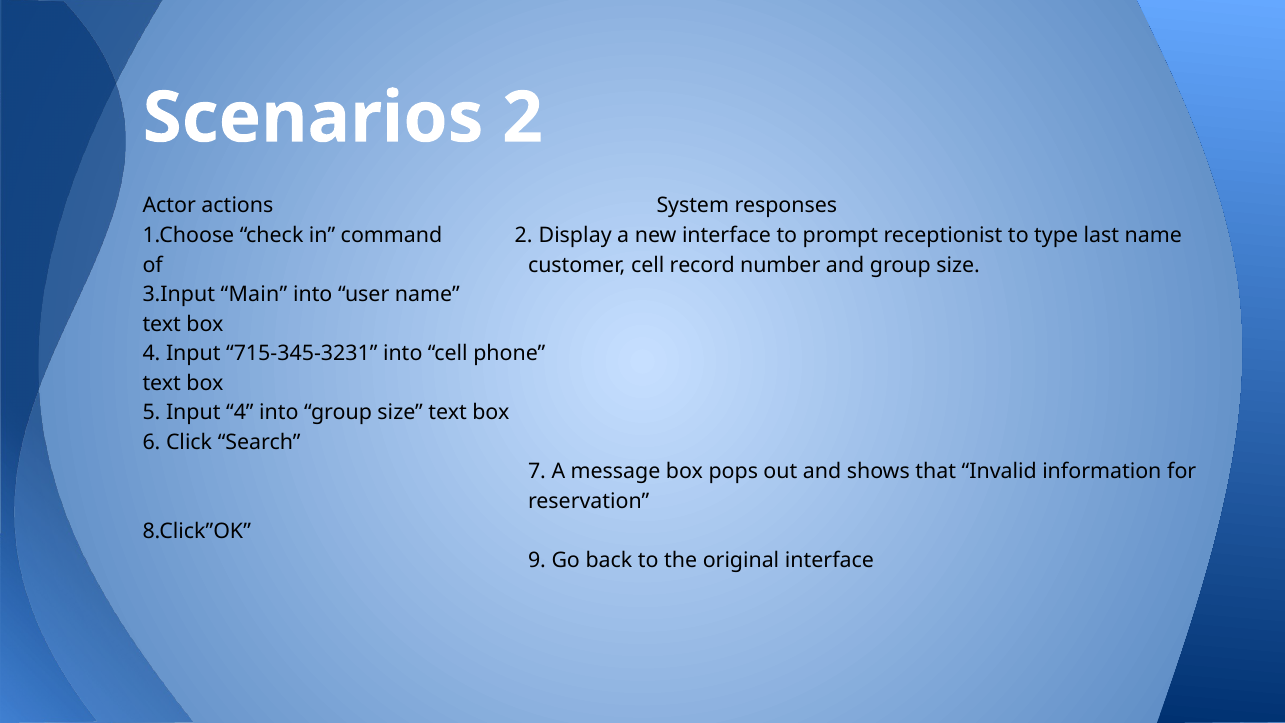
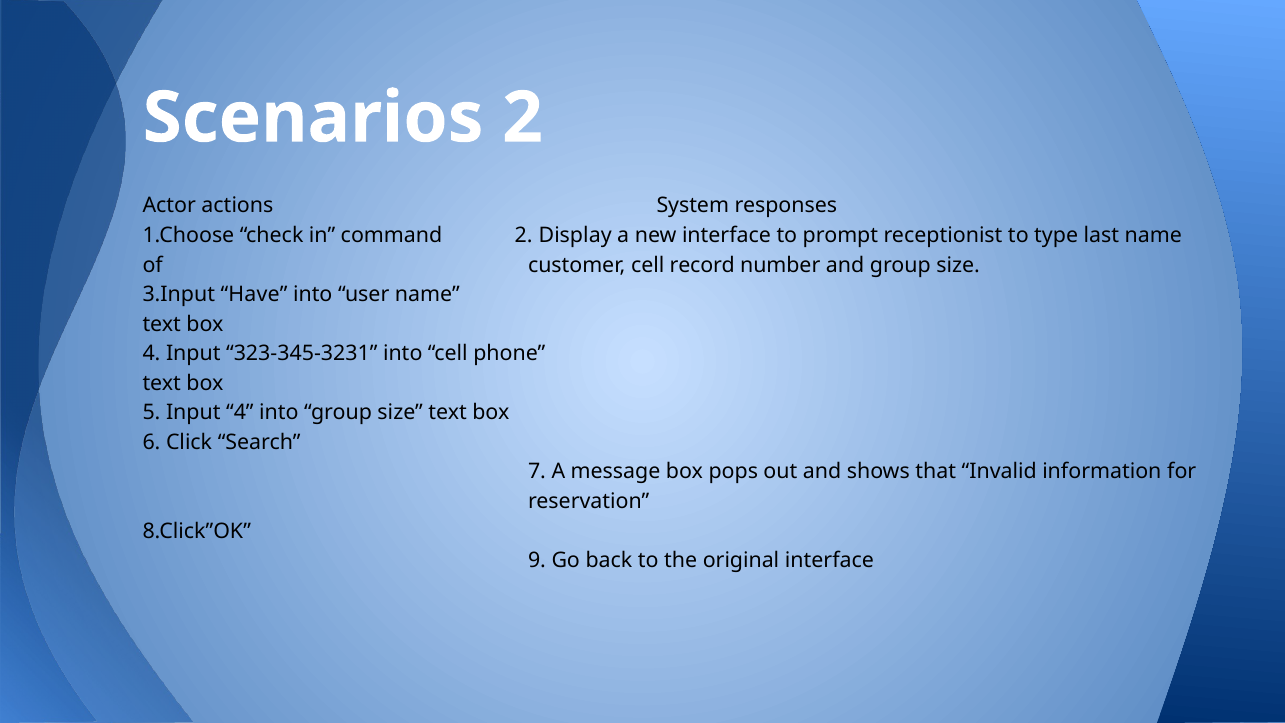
Main: Main -> Have (254, 295)
715-345-3231: 715-345-3231 -> 323-345-3231 (302, 354)
